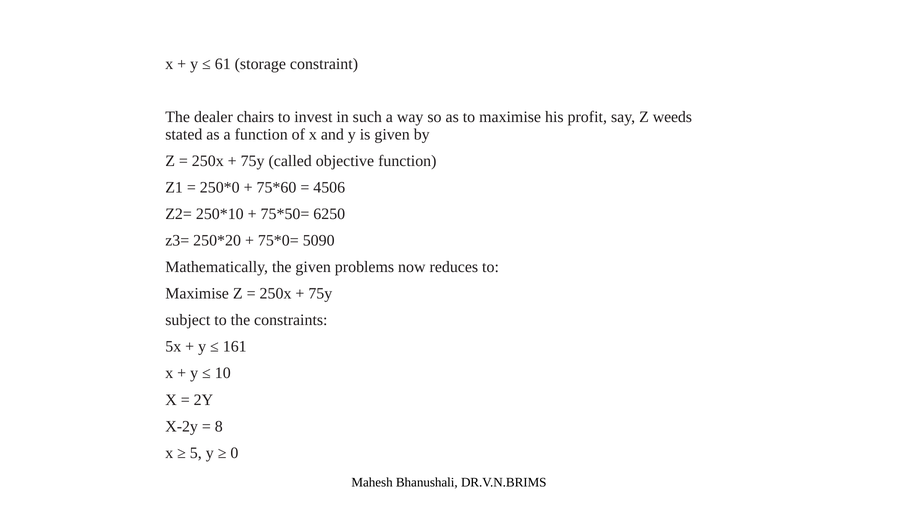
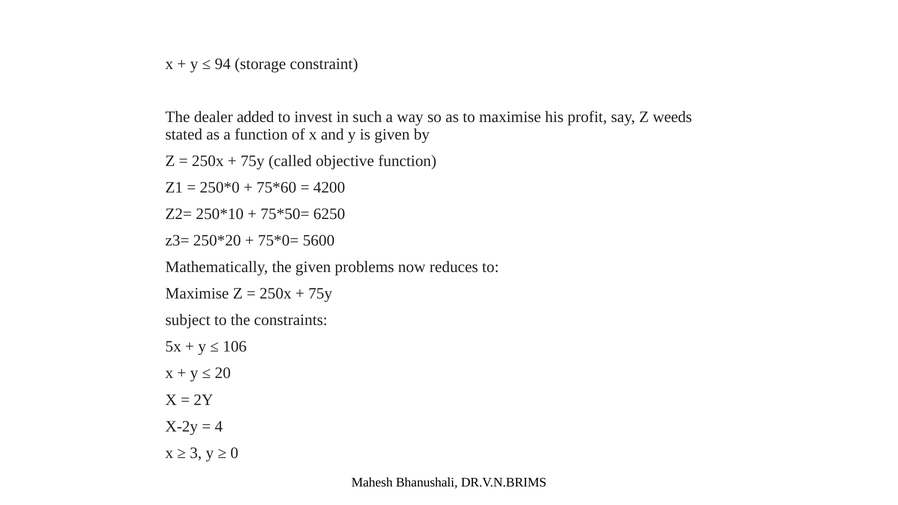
61: 61 -> 94 (223, 64)
chairs: chairs -> added (255, 117)
4506: 4506 -> 4200 (329, 188)
5090: 5090 -> 5600 (319, 241)
161: 161 -> 106 (235, 347)
10: 10 -> 20 (223, 373)
8: 8 -> 4 (219, 426)
5: 5 -> 3 (196, 453)
